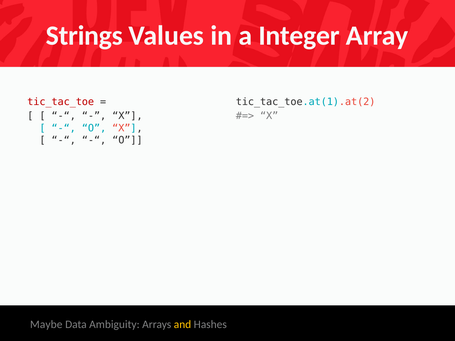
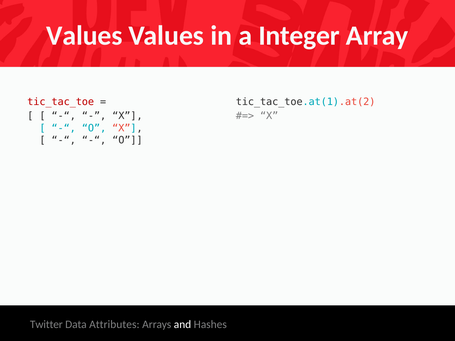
Strings: Strings -> Values (84, 36)
Maybe: Maybe -> Twitter (46, 325)
Ambiguity: Ambiguity -> Attributes (114, 325)
and colour: yellow -> white (183, 325)
